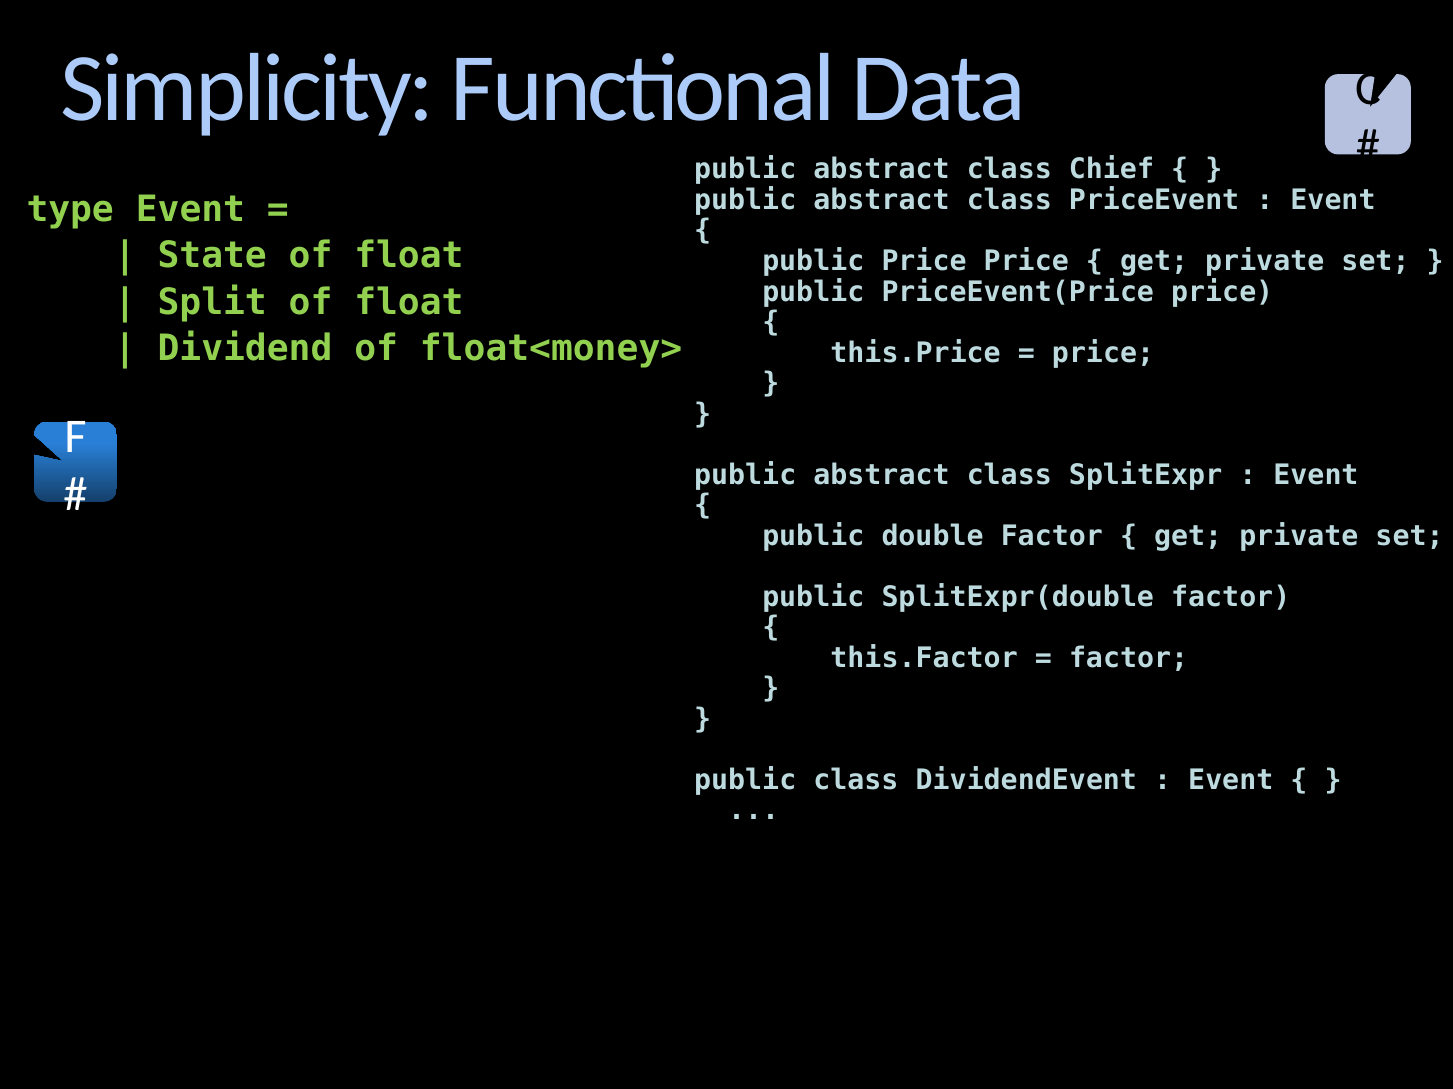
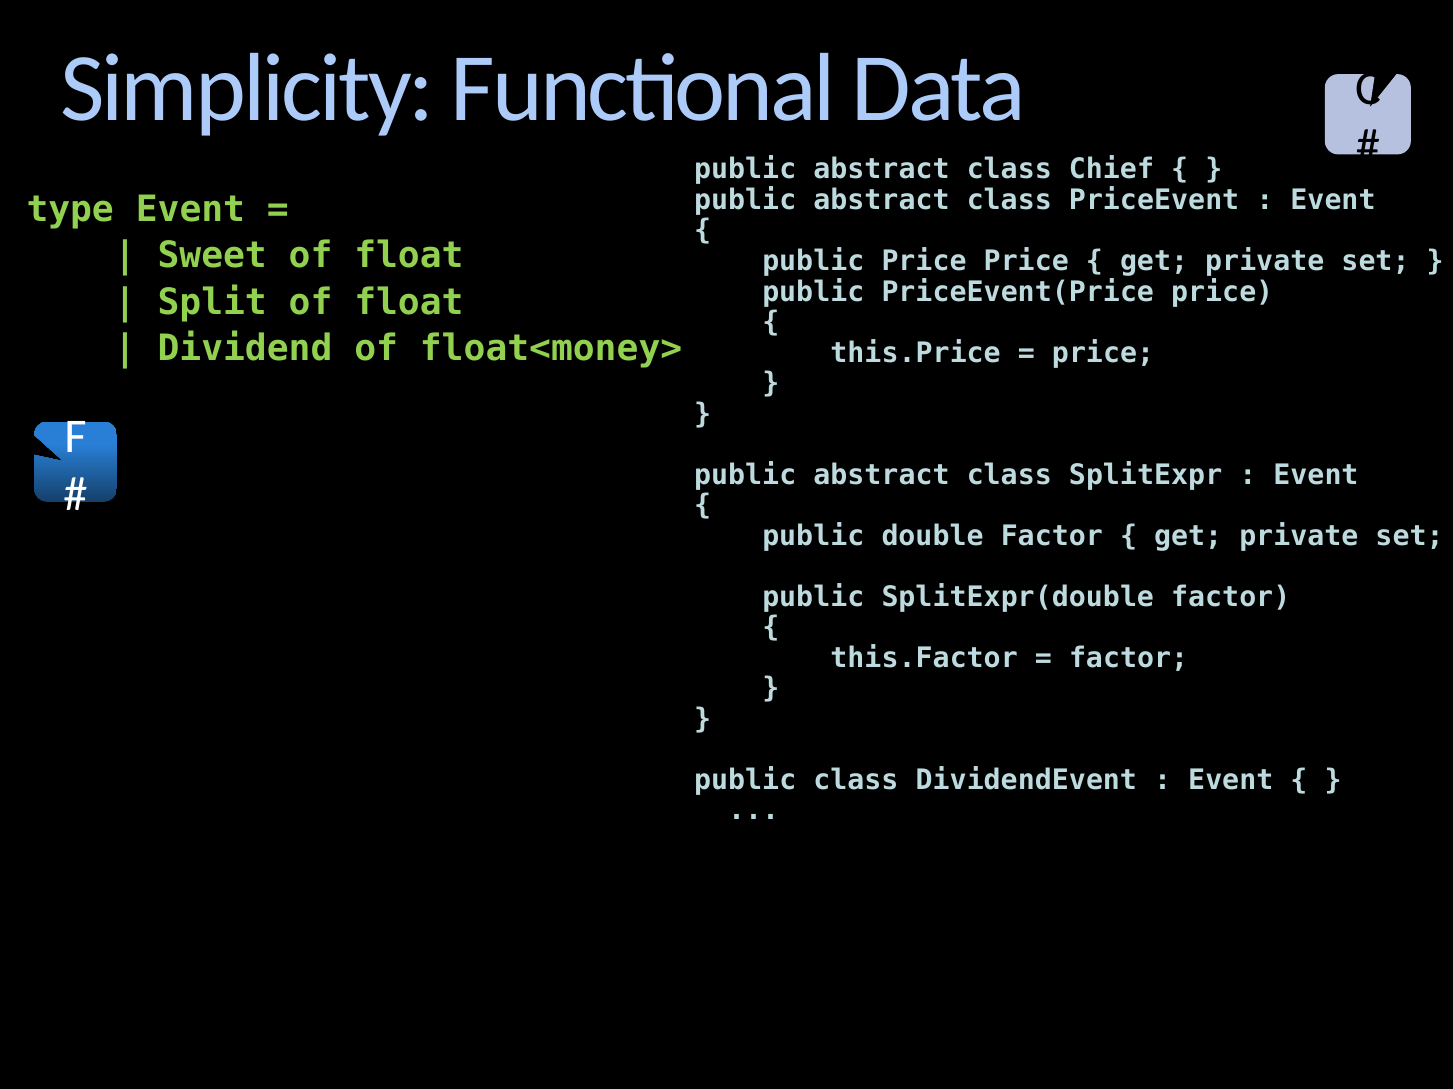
State: State -> Sweet (212, 256)
